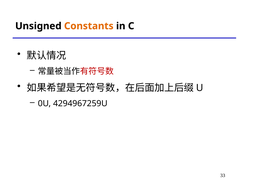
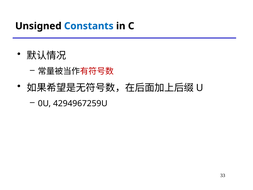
Constants colour: orange -> blue (89, 26)
